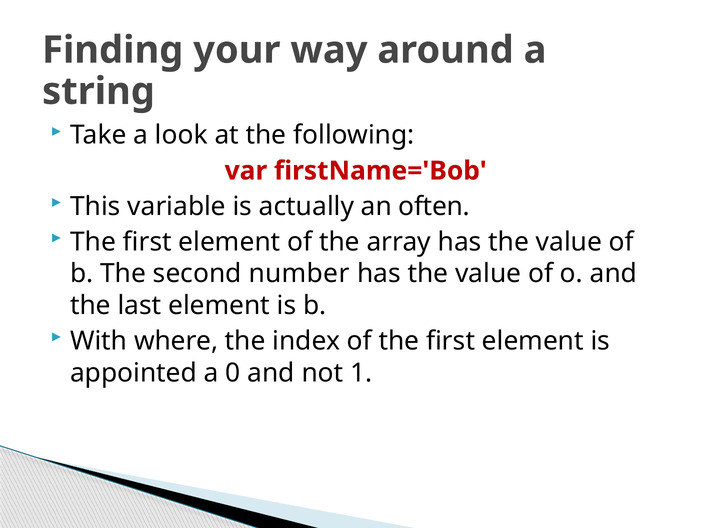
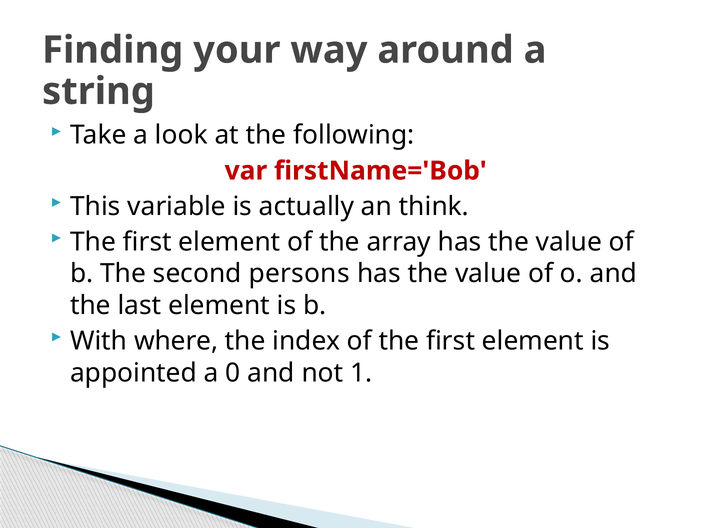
often: often -> think (434, 206)
number: number -> persons (299, 273)
